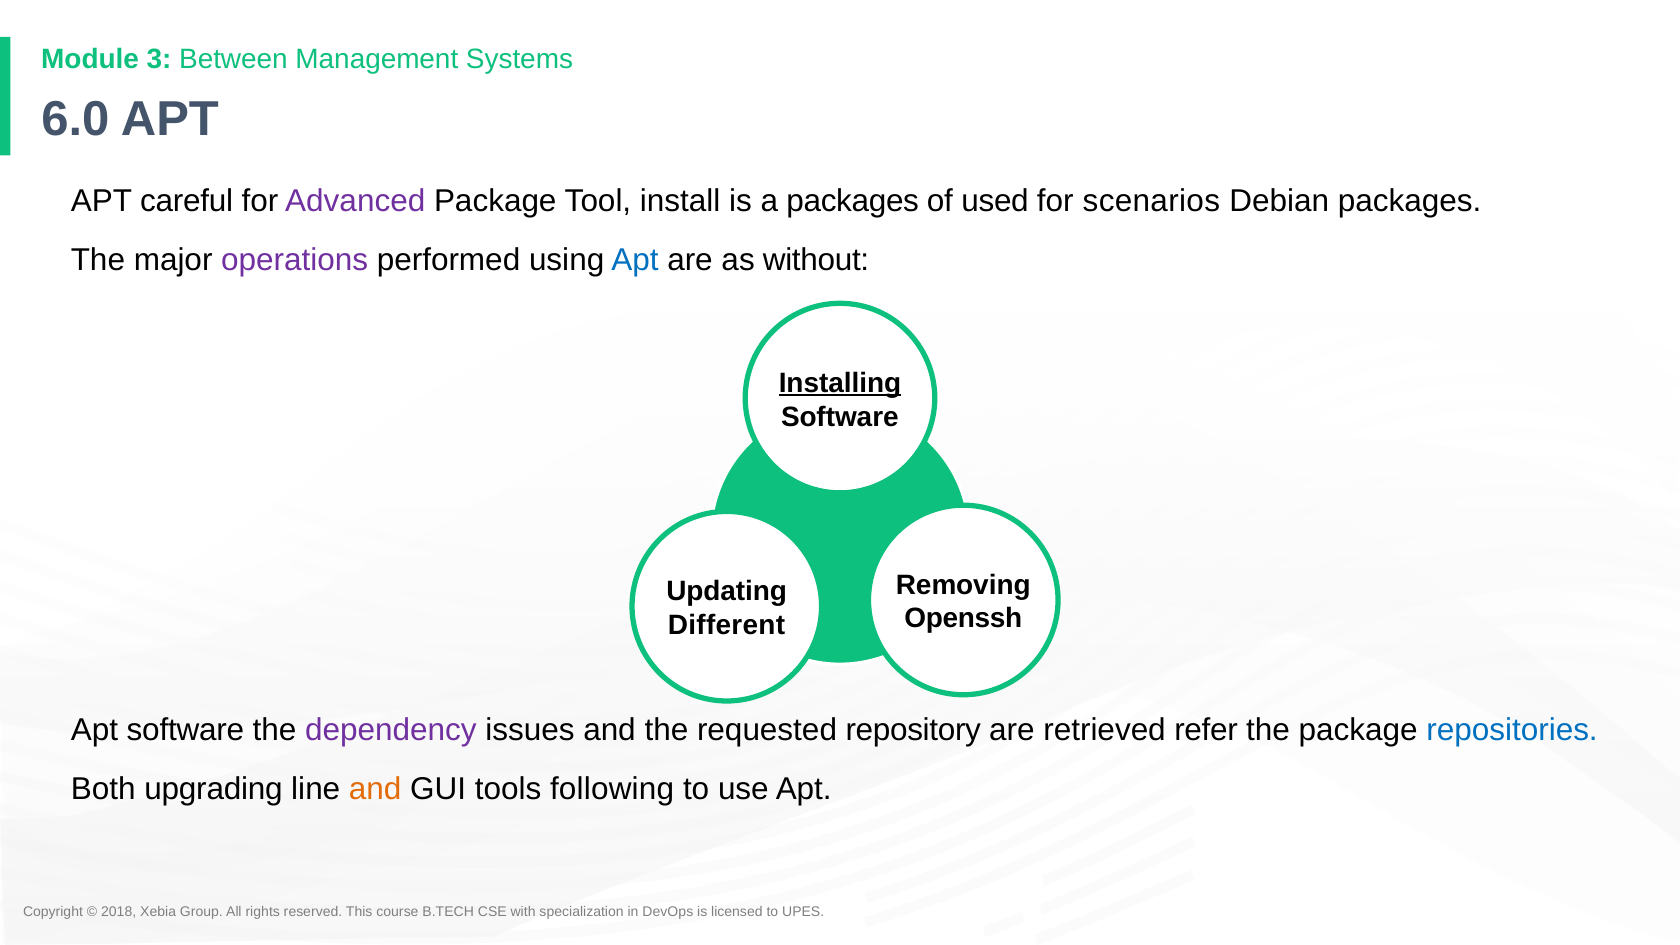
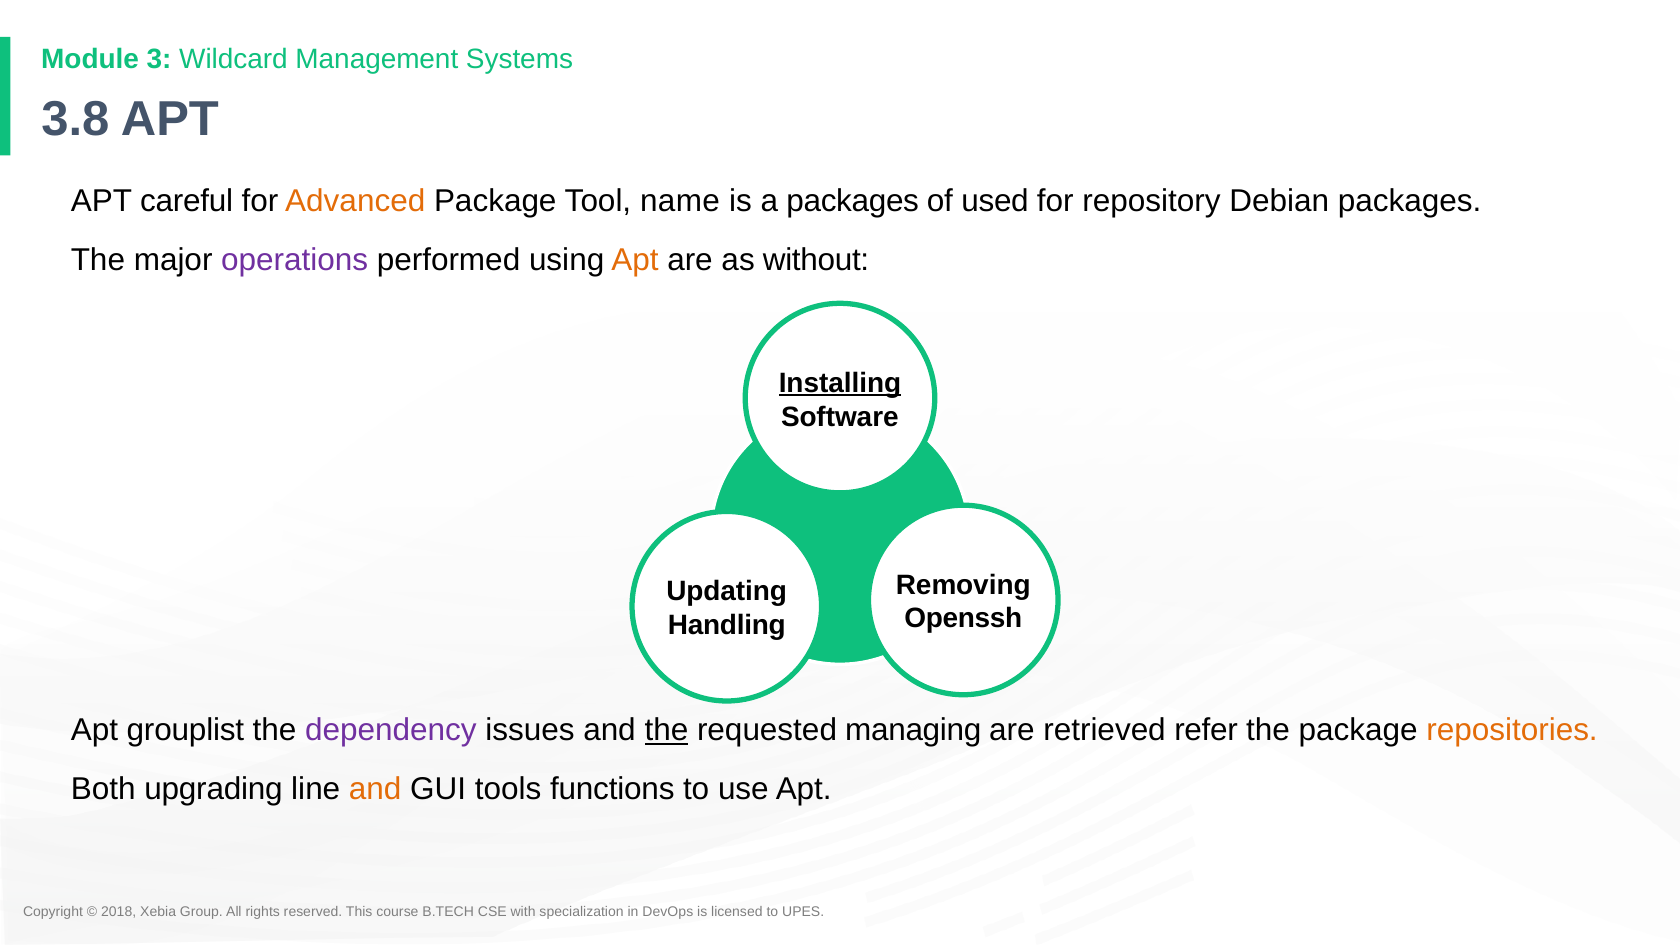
Between: Between -> Wildcard (233, 59)
6.0: 6.0 -> 3.8 (75, 120)
Advanced colour: purple -> orange (355, 201)
install: install -> name (680, 201)
scenarios: scenarios -> repository (1152, 201)
Apt colour: blue -> orange (635, 260)
Different: Different -> Handling (727, 625)
Apt software: software -> grouplist (185, 730)
the underline: none -> present (666, 730)
repository: repository -> managing (913, 730)
repositories colour: blue -> orange (1512, 730)
following: following -> functions (612, 789)
